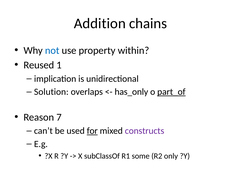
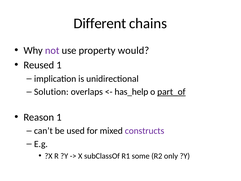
Addition: Addition -> Different (100, 23)
not colour: blue -> purple (52, 50)
within: within -> would (133, 50)
has_only: has_only -> has_help (131, 92)
Reason 7: 7 -> 1 (59, 117)
for underline: present -> none (92, 131)
